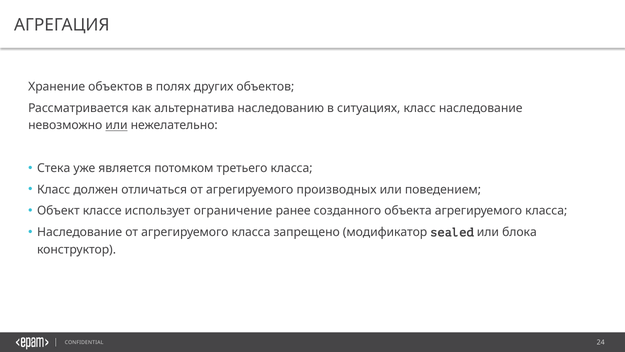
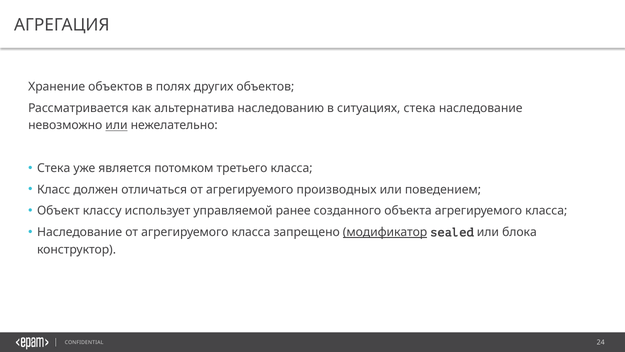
ситуациях класс: класс -> стека (420, 108)
классе: классе -> классу (102, 211)
ограничение: ограничение -> управляемой (233, 211)
модификатор underline: none -> present (385, 232)
